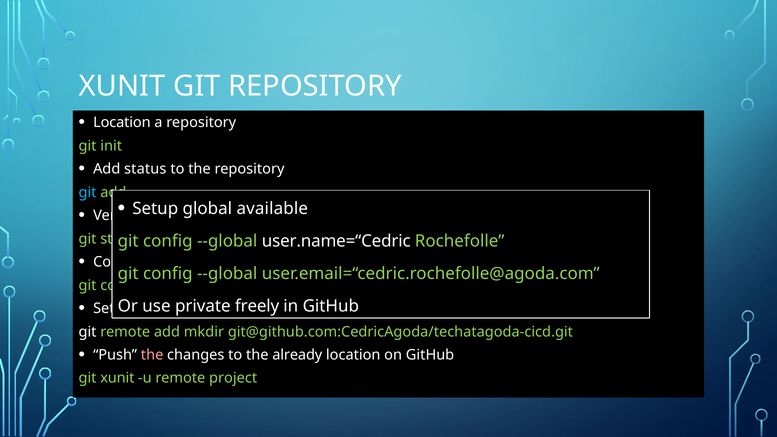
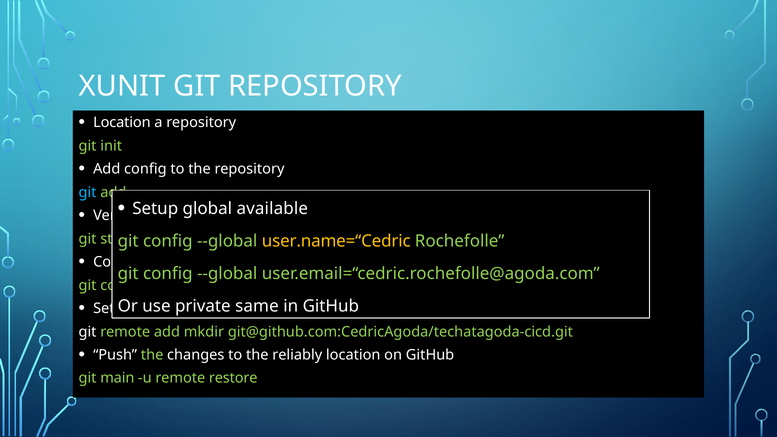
Add status: status -> config (145, 169)
user.name=“Cedric colour: white -> yellow (336, 241)
freely: freely -> same (257, 306)
the colour: pink -> light green (152, 355)
already: already -> reliably (297, 355)
git xunit: xunit -> main (117, 378)
project: project -> restore (233, 378)
